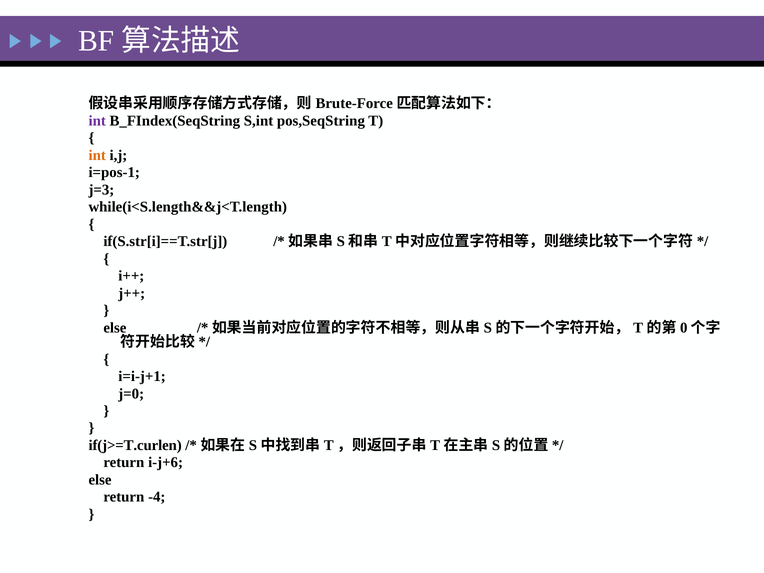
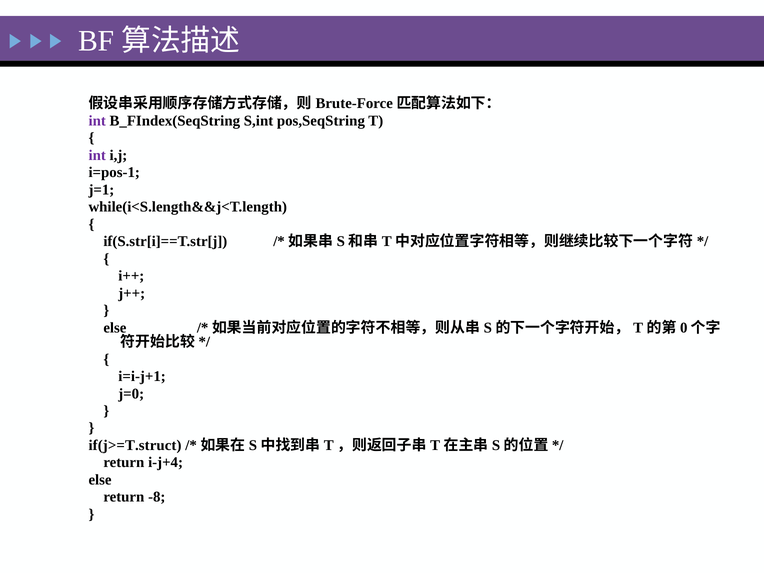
int colour: orange -> purple (97, 155)
j=3: j=3 -> j=1 (101, 190)
if(j>=T.curlen: if(j>=T.curlen -> if(j>=T.struct (135, 445)
i-j+6: i-j+6 -> i-j+4 (166, 463)
-4: -4 -> -8 (157, 497)
